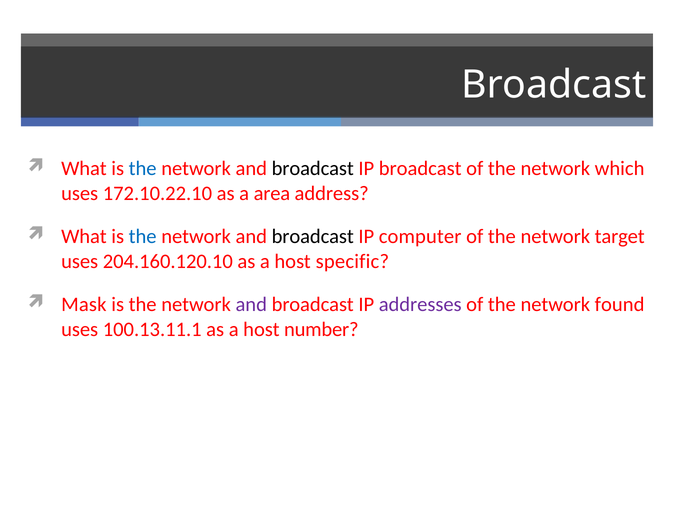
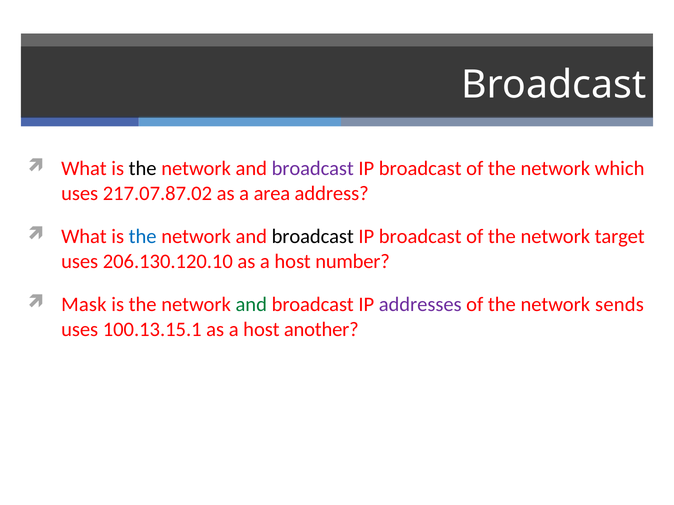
the colour: blue -> black (143, 169)
broadcast colour: black -> purple (313, 169)
172.10.22.10: 172.10.22.10 -> 217.07.87.02 (157, 193)
computer: computer -> broadcast (420, 237)
204.160.120.10: 204.160.120.10 -> 206.130.120.10 (168, 262)
specific: specific -> number (353, 262)
and colour: purple -> green (251, 305)
found: found -> sends (620, 305)
100.13.11.1: 100.13.11.1 -> 100.13.15.1 (152, 330)
number: number -> another (321, 330)
